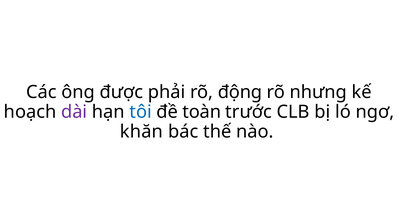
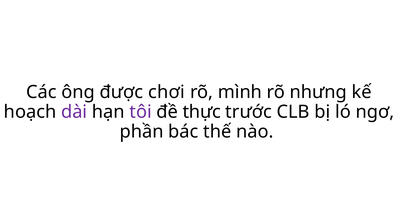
phải: phải -> chơi (167, 92)
động: động -> mình (240, 92)
tôi colour: blue -> purple (141, 112)
toàn: toàn -> thực (202, 112)
khăn: khăn -> phần (142, 132)
